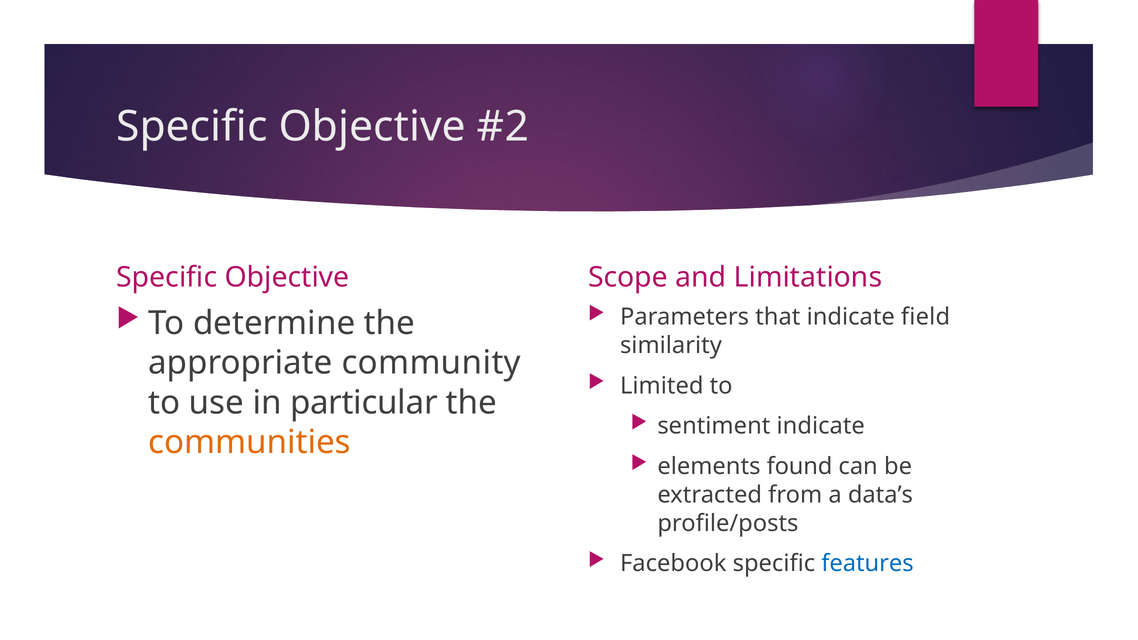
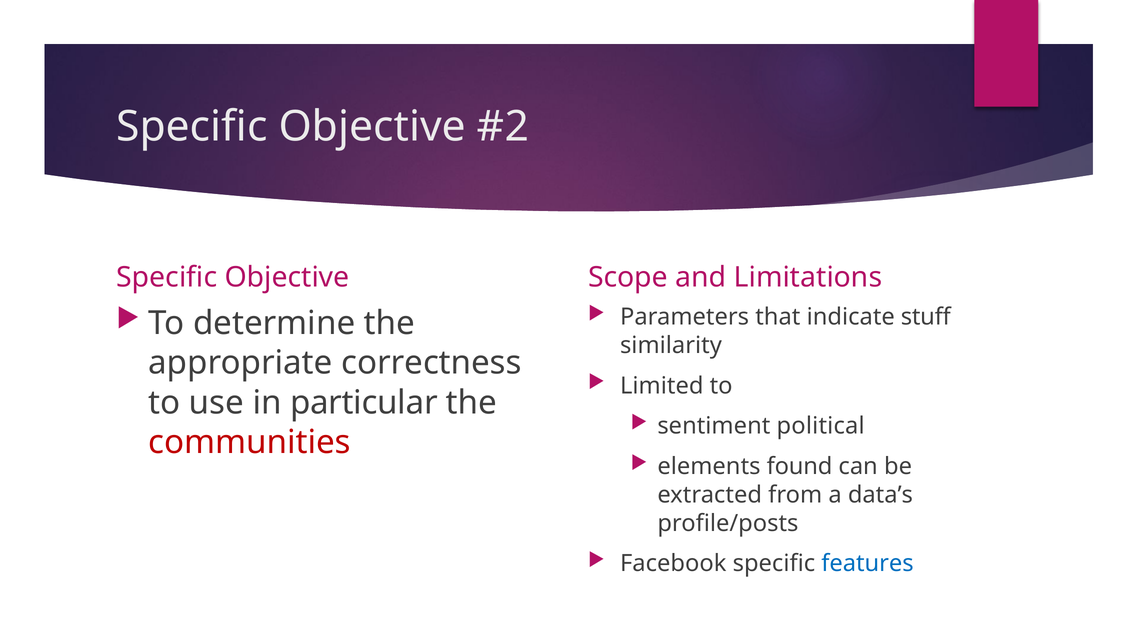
field: field -> stuff (926, 317)
community: community -> correctness (431, 363)
sentiment indicate: indicate -> political (821, 426)
communities colour: orange -> red (250, 443)
